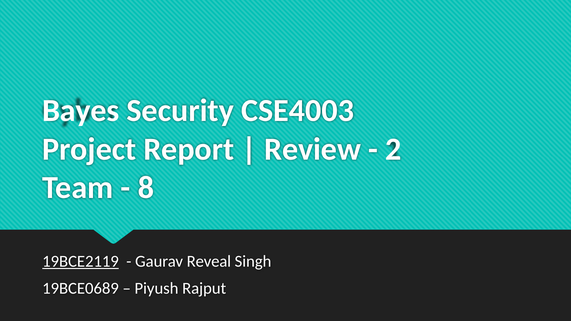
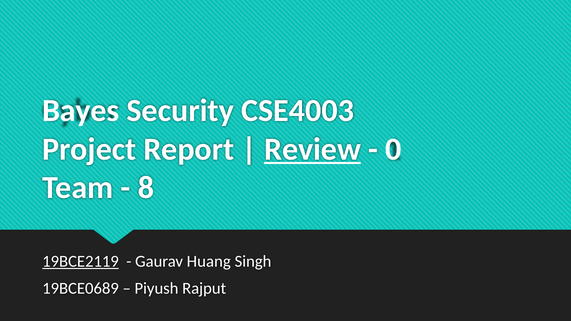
Review underline: none -> present (313, 149)
2: 2 -> 0 (393, 149)
Reveal: Reveal -> Huang (209, 262)
